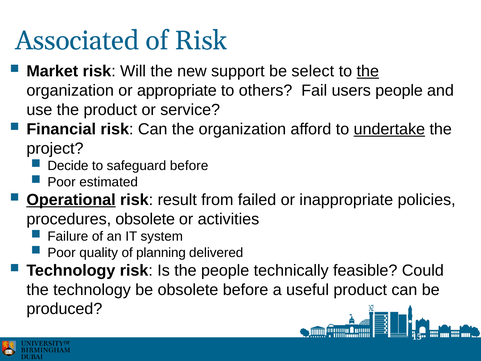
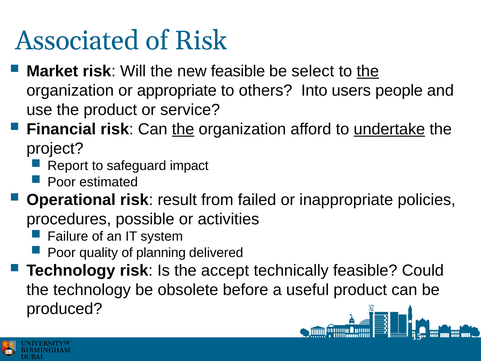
new support: support -> feasible (238, 71)
Fail: Fail -> Into (314, 91)
the underline: none -> present (183, 129)
Decide: Decide -> Report (68, 166)
safeguard before: before -> impact (189, 166)
Operational underline: present -> none (71, 200)
procedures obsolete: obsolete -> possible (145, 219)
the people: people -> accept (225, 270)
